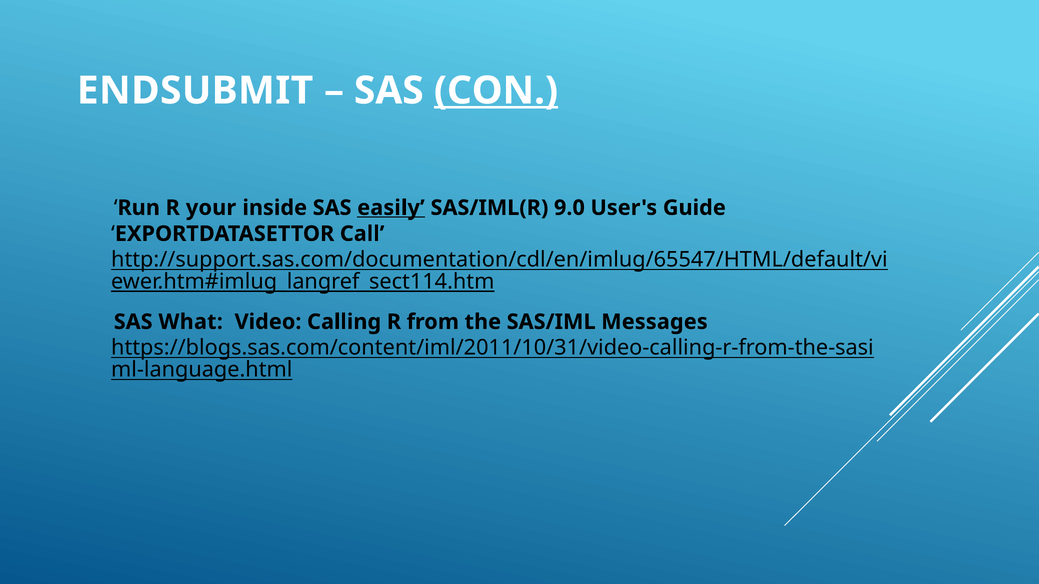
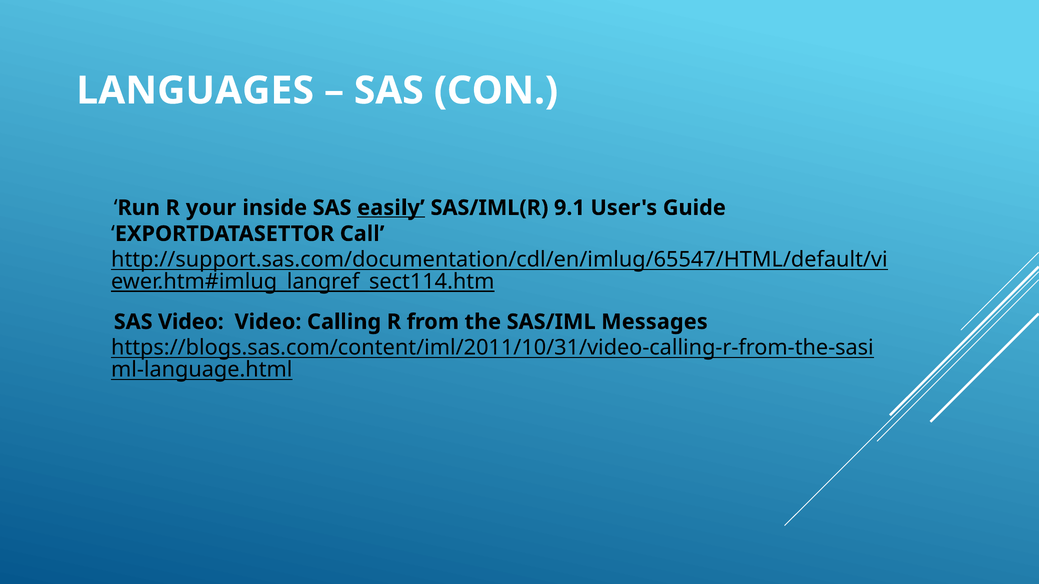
ENDSUBMIT: ENDSUBMIT -> LANGUAGES (195, 91)
CON underline: present -> none (496, 91)
9.0: 9.0 -> 9.1 (569, 208)
SAS What: What -> Video (191, 322)
